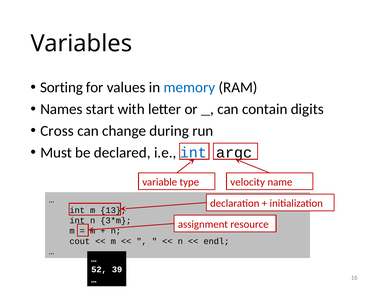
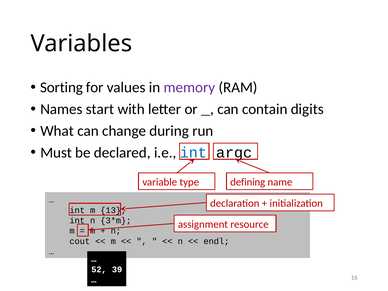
memory colour: blue -> purple (189, 87)
Cross: Cross -> What (57, 131)
velocity: velocity -> defining (248, 182)
